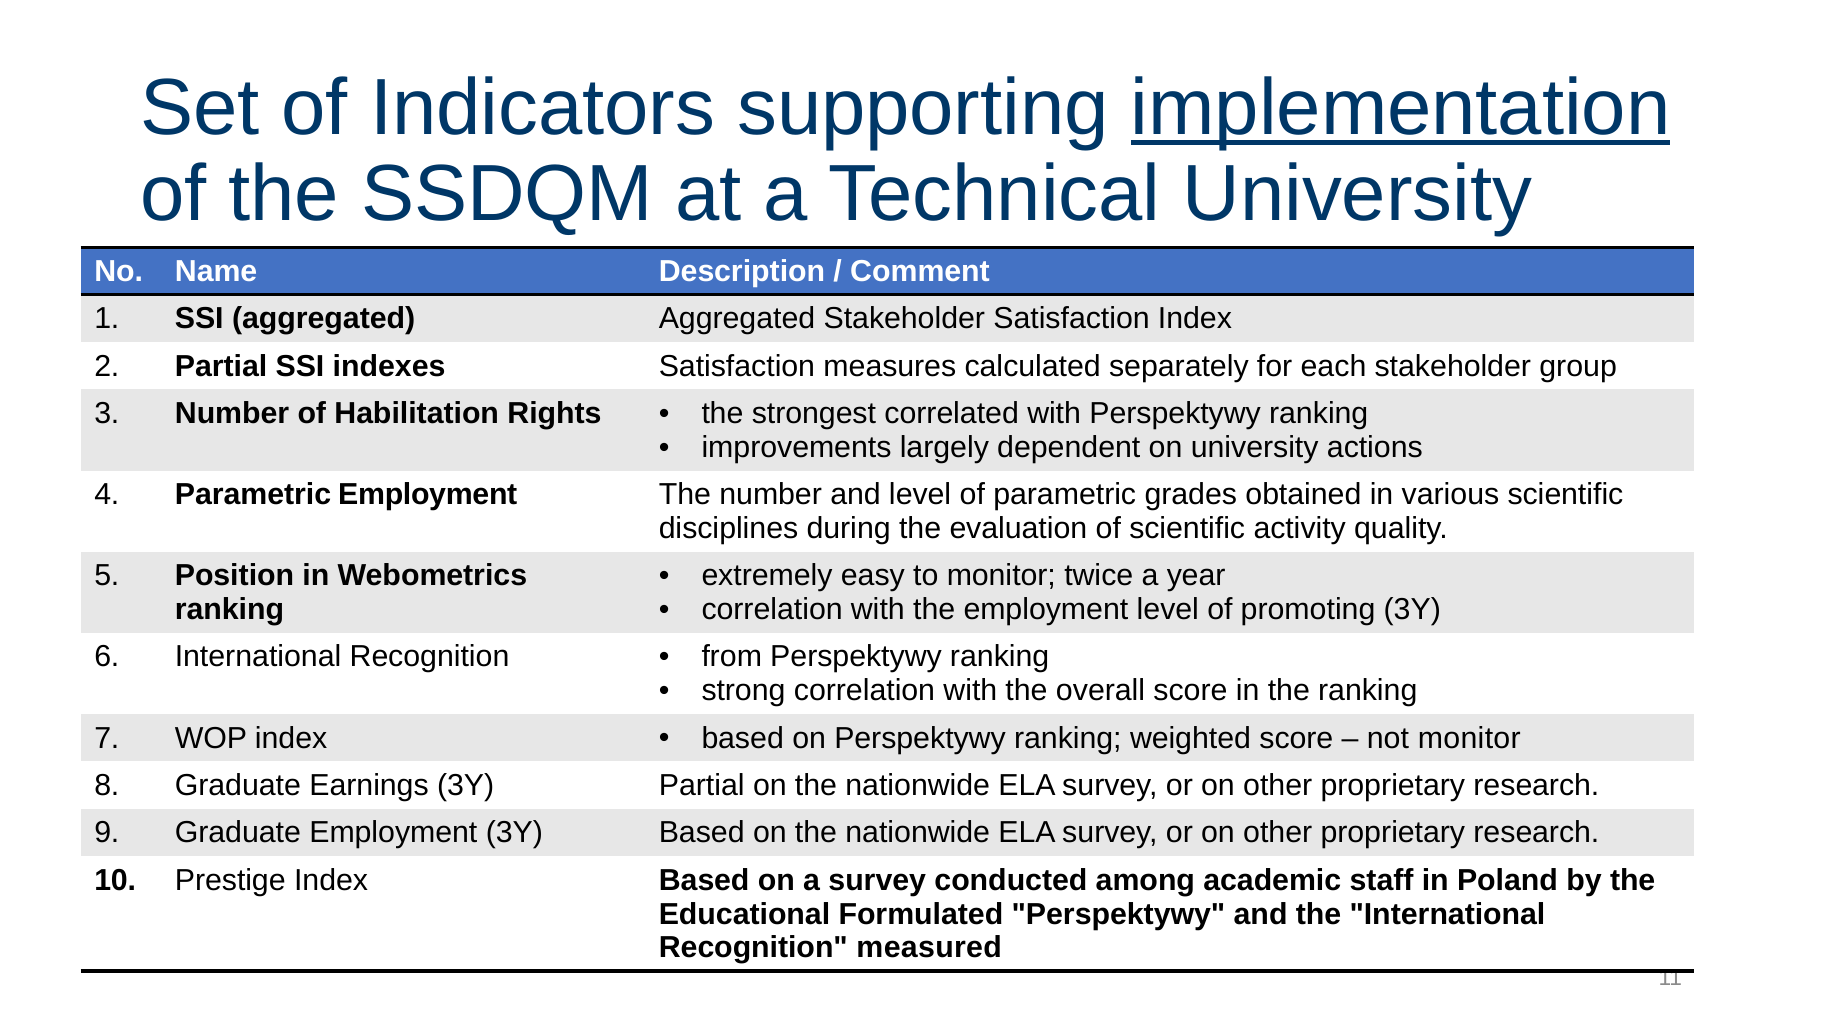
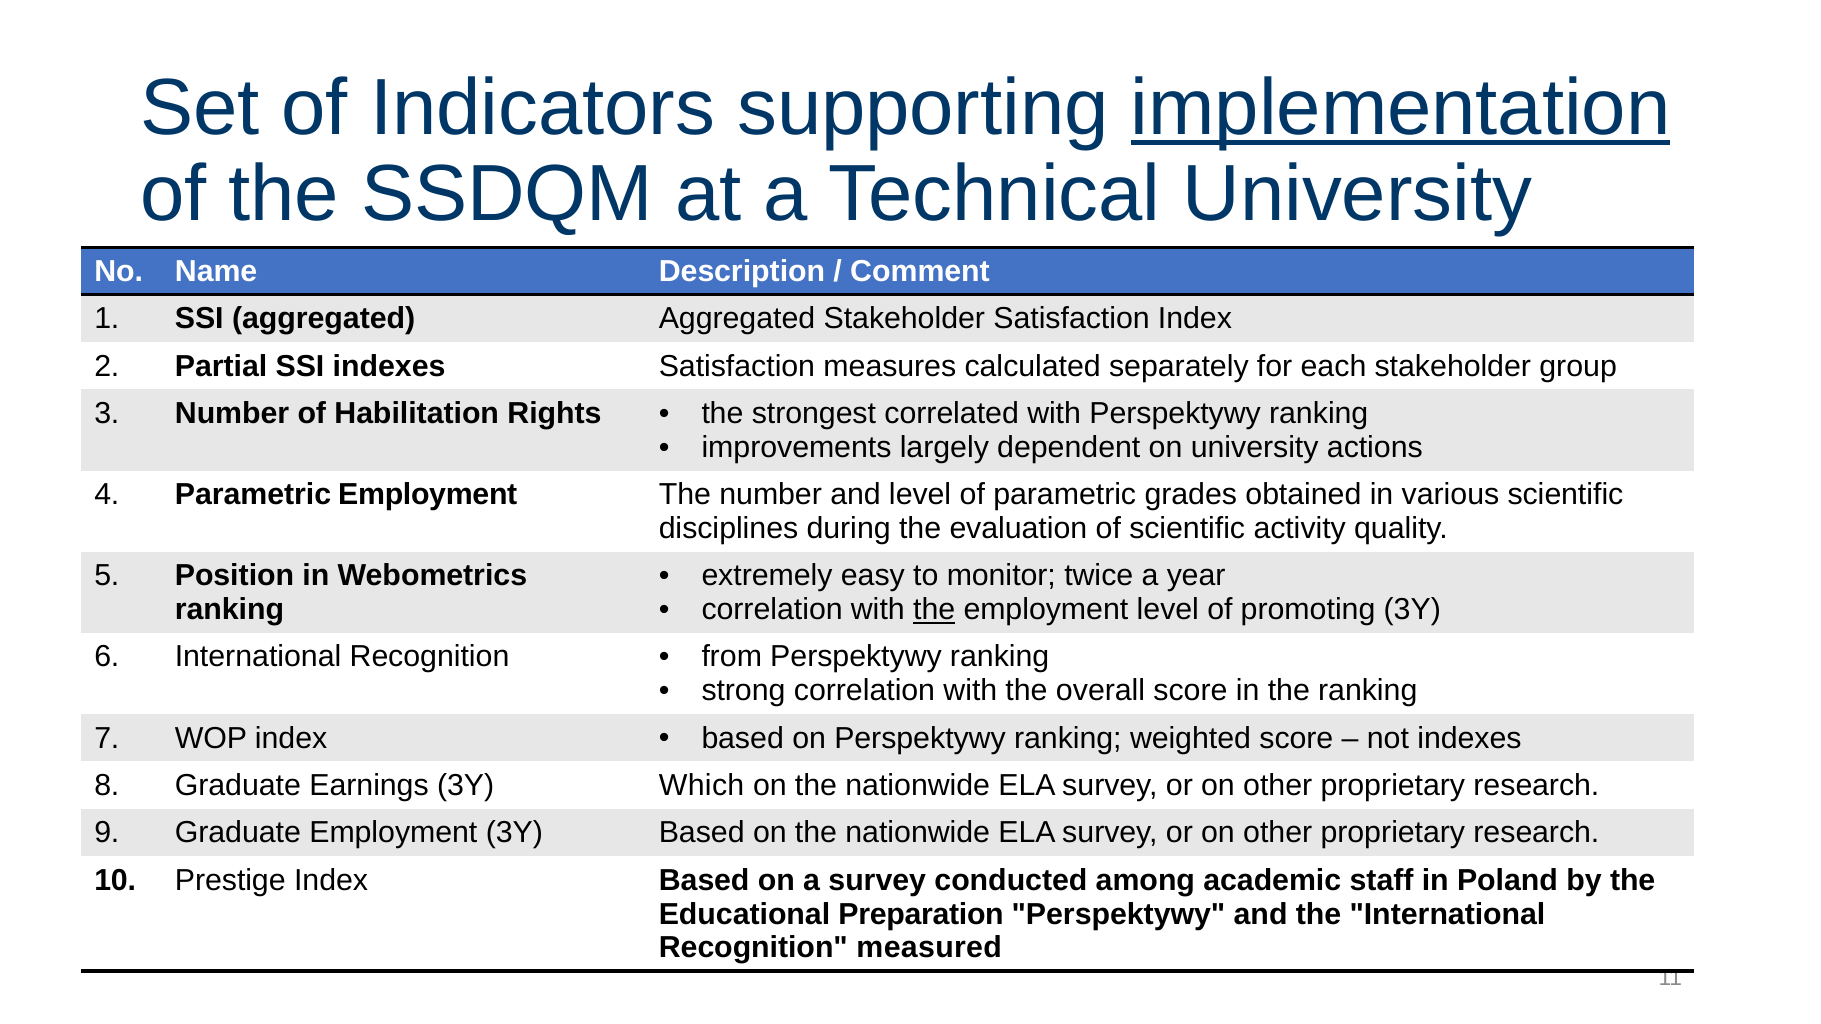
the underline: none -> present (934, 610)
not monitor: monitor -> indexes (1469, 738)
3Y Partial: Partial -> Which (702, 786)
Formulated: Formulated -> Preparation (921, 914)
